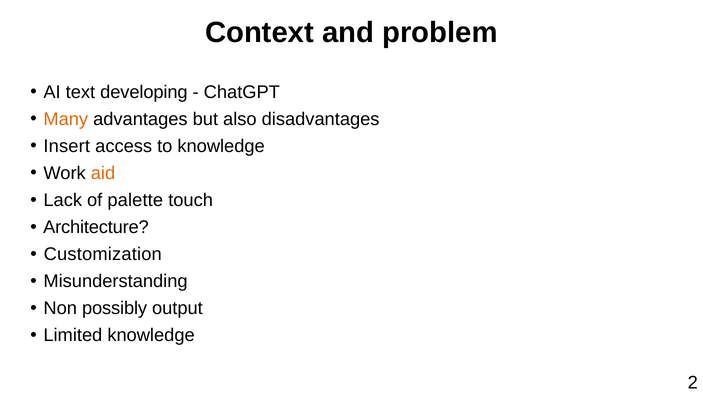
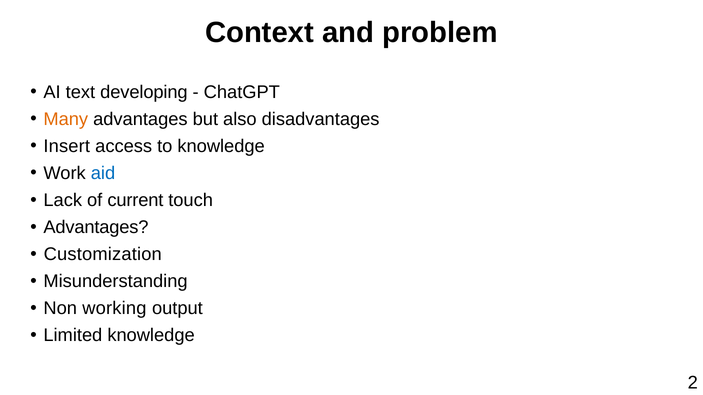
aid colour: orange -> blue (103, 173)
palette: palette -> current (135, 200)
Architecture: Architecture -> Advantages (96, 228)
possibly: possibly -> working (114, 309)
